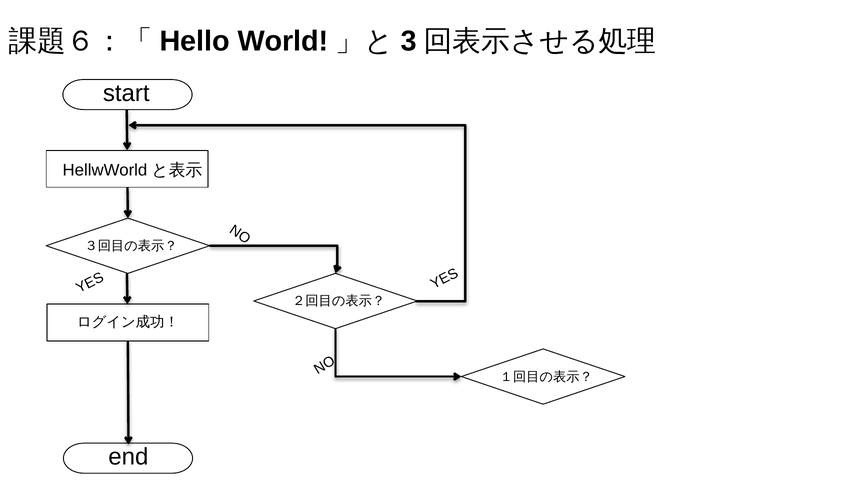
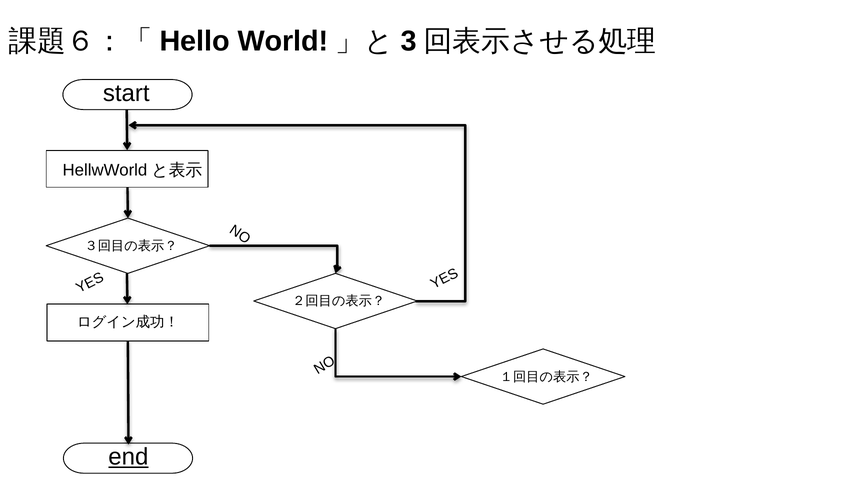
end underline: none -> present (128, 457)
